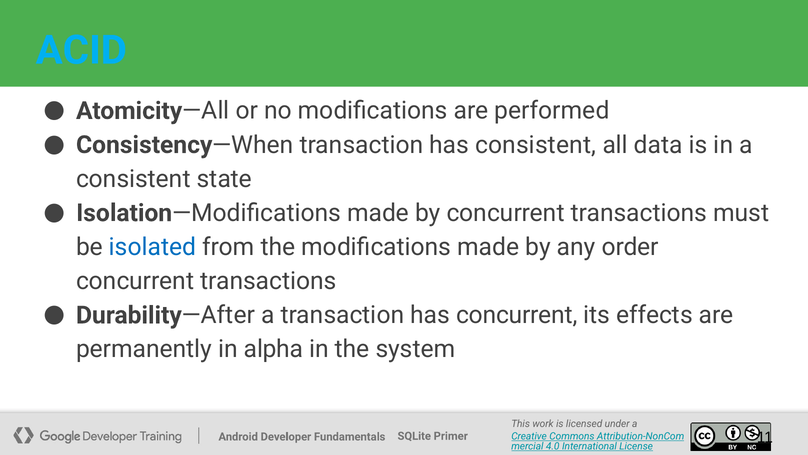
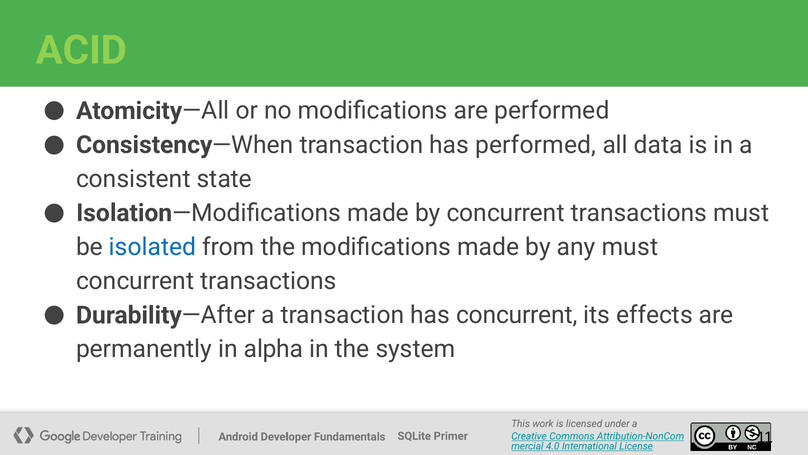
ACID colour: light blue -> light green (81, 50)
has consistent: consistent -> performed (536, 145)
any order: order -> must (630, 247)
